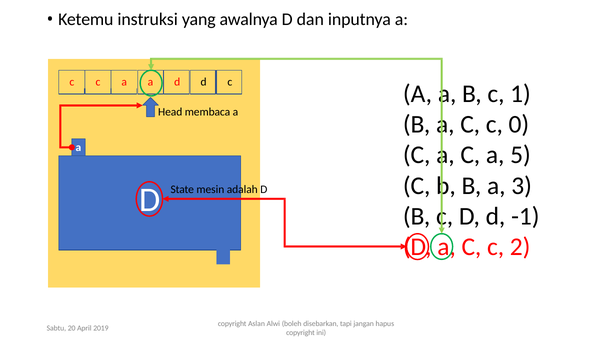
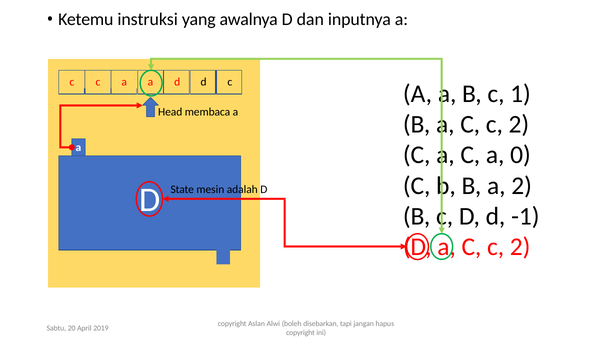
0: 0 -> 2 (519, 125)
5: 5 -> 0 (520, 155)
a 3: 3 -> 2 (522, 186)
